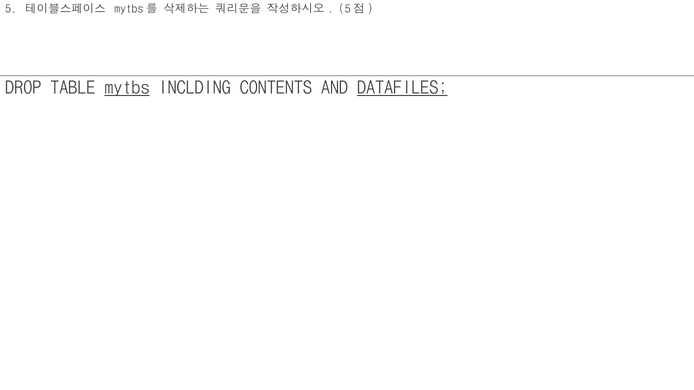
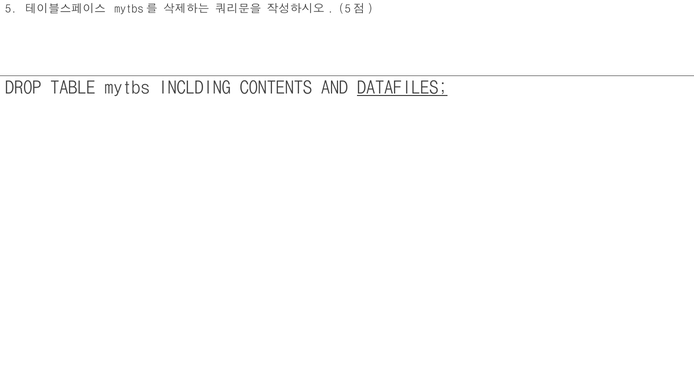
mytbs underline: present -> none (127, 88)
